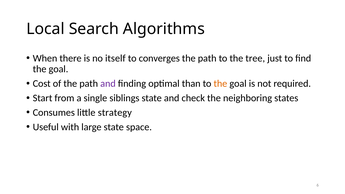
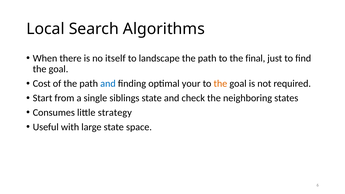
converges: converges -> landscape (159, 58)
tree: tree -> final (255, 58)
and colour: purple -> blue (108, 84)
than: than -> your (191, 84)
